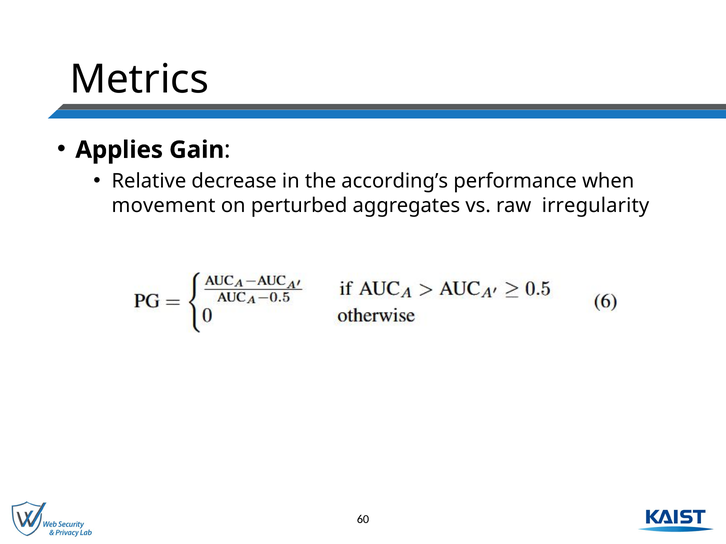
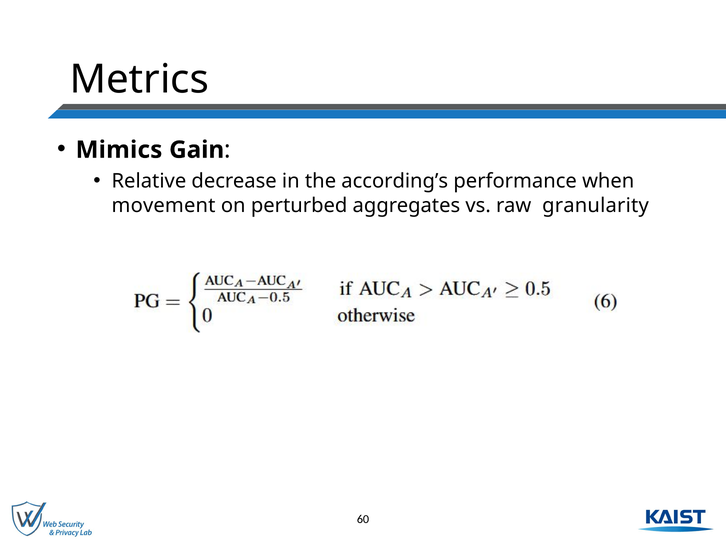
Applies: Applies -> Mimics (119, 150)
irregularity: irregularity -> granularity (595, 206)
